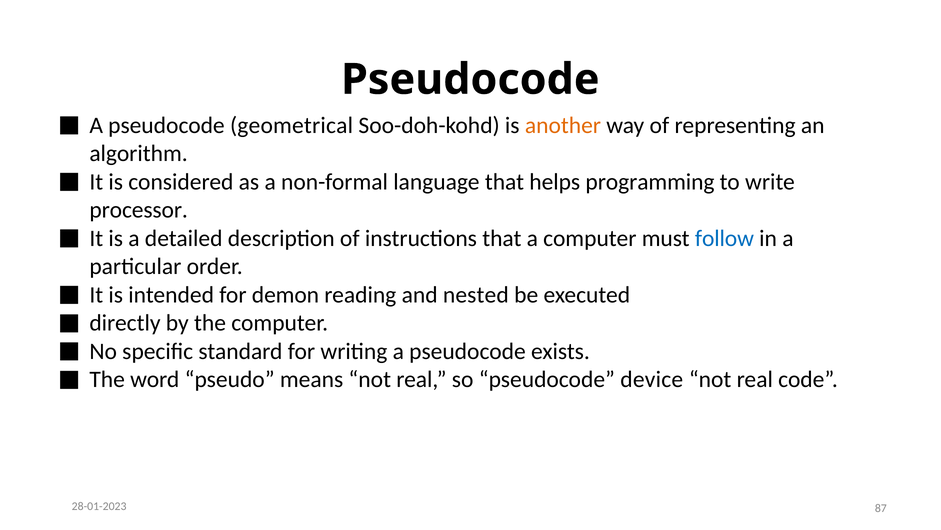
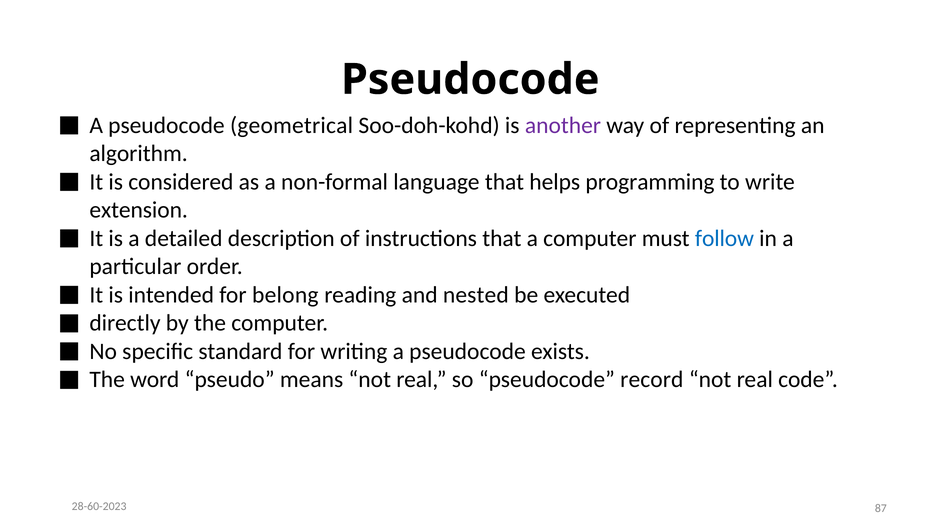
another colour: orange -> purple (563, 125)
processor: processor -> extension (139, 210)
demon: demon -> belong (285, 295)
device: device -> record (652, 379)
28-01-2023: 28-01-2023 -> 28-60-2023 (99, 505)
